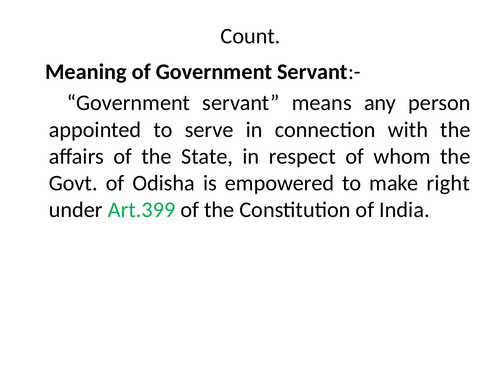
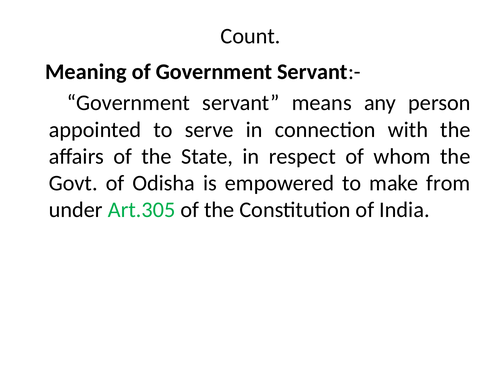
right: right -> from (448, 183)
Art.399: Art.399 -> Art.305 (142, 210)
